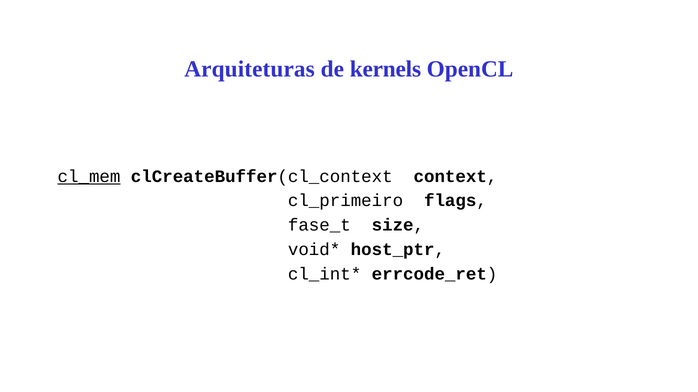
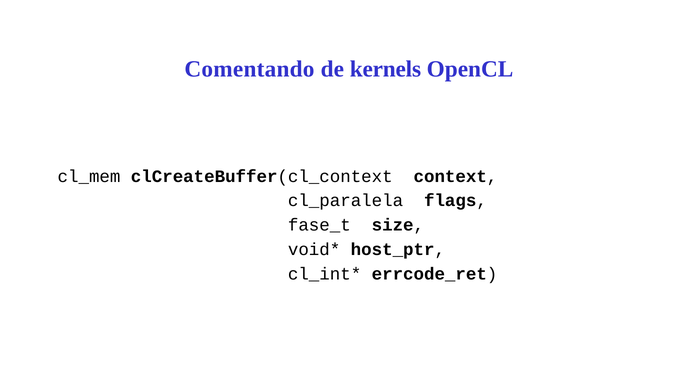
Arquiteturas: Arquiteturas -> Comentando (249, 69)
cl_mem underline: present -> none (89, 177)
cl_primeiro: cl_primeiro -> cl_paralela (346, 201)
